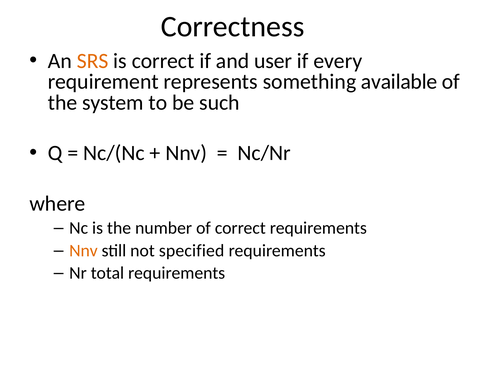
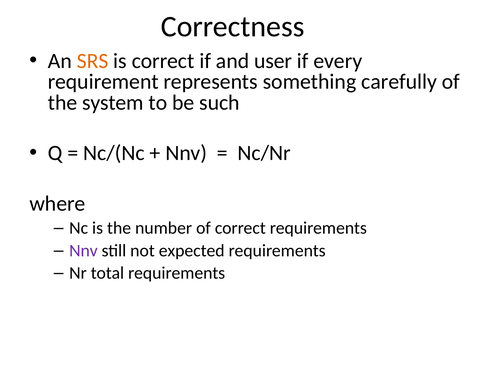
available: available -> carefully (399, 82)
Nnv colour: orange -> purple (83, 251)
specified: specified -> expected (192, 251)
